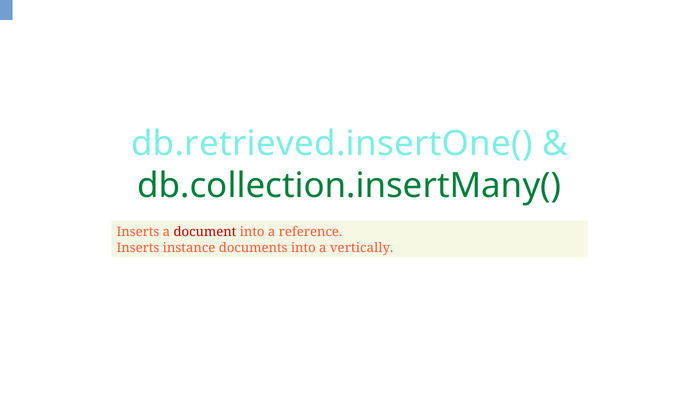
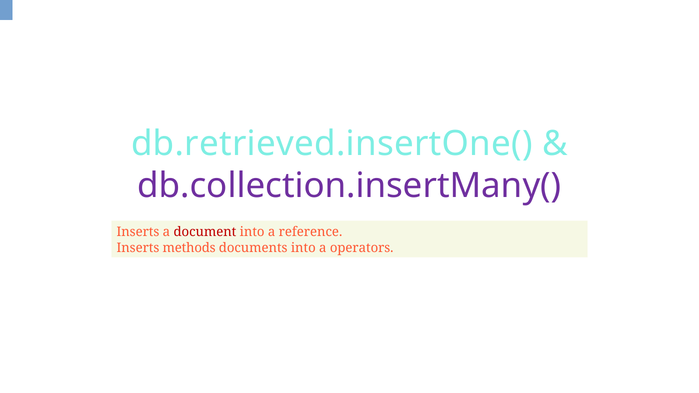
db.collection.insertMany( colour: green -> purple (349, 186)
instance: instance -> methods (189, 248)
vertically: vertically -> operators (362, 248)
